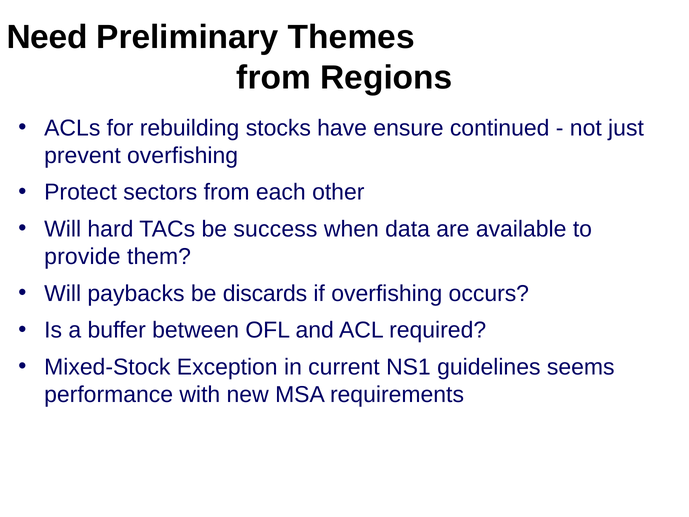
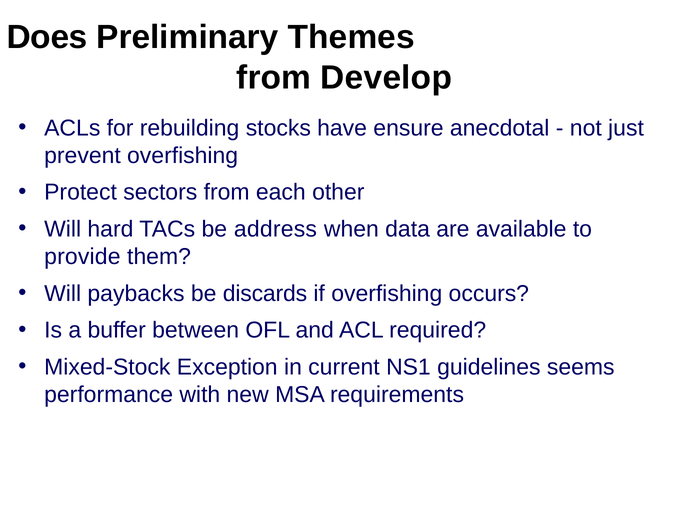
Need: Need -> Does (47, 37)
Regions: Regions -> Develop (386, 78)
continued: continued -> anecdotal (500, 128)
success: success -> address (275, 229)
